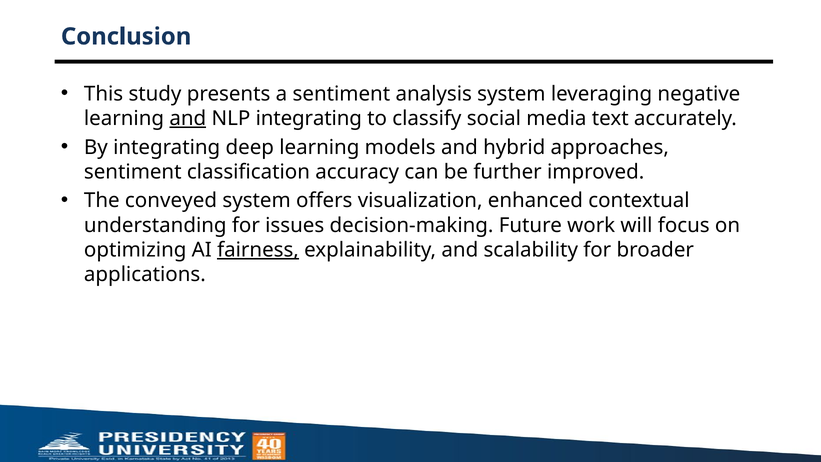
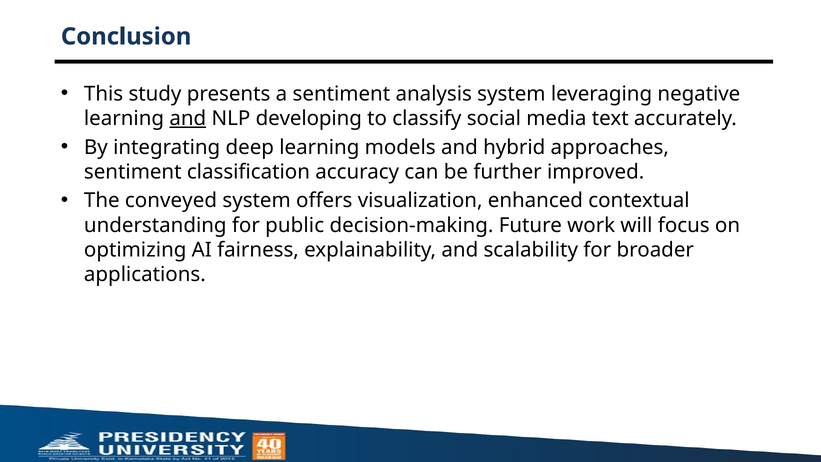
NLP integrating: integrating -> developing (309, 118)
issues: issues -> public (295, 225)
fairness underline: present -> none (258, 250)
